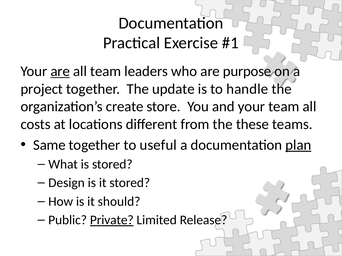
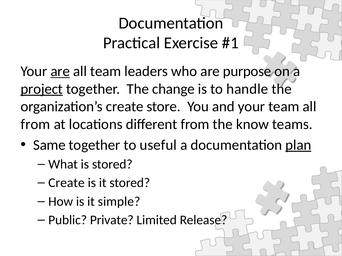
project underline: none -> present (42, 89)
update: update -> change (173, 89)
costs: costs -> from (35, 124)
these: these -> know (252, 124)
Design: Design -> Create (66, 183)
should: should -> simple (119, 202)
Private underline: present -> none (112, 220)
